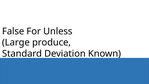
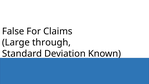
Unless: Unless -> Claims (58, 31)
produce: produce -> through (51, 42)
